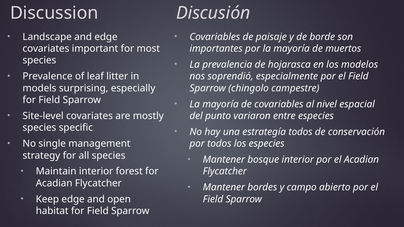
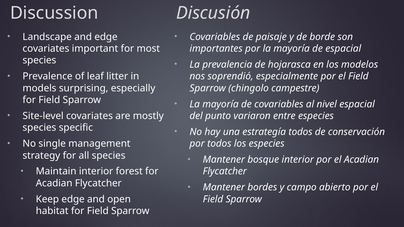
de muertos: muertos -> espacial (343, 49)
